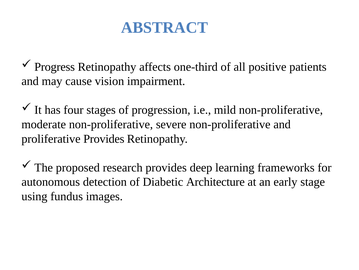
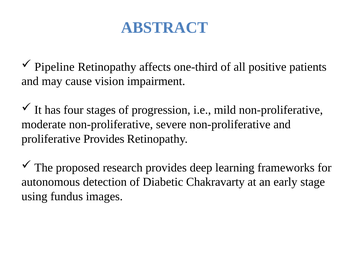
Progress: Progress -> Pipeline (55, 67)
Architecture: Architecture -> Chakravarty (215, 181)
